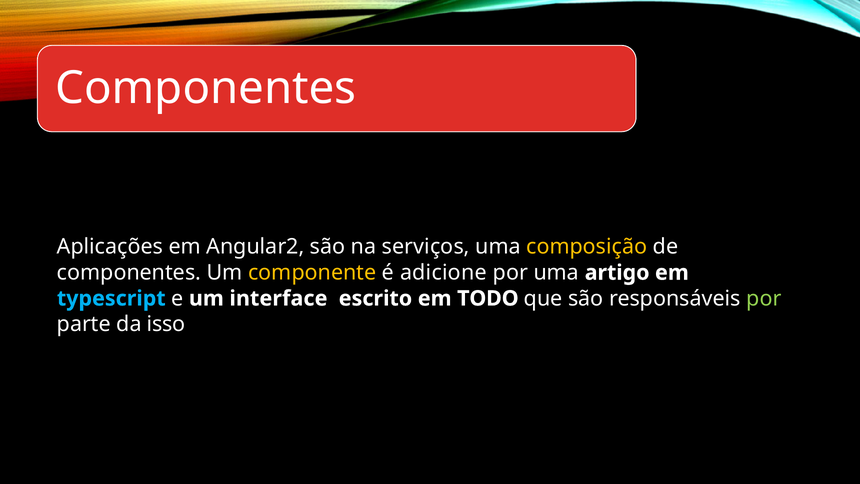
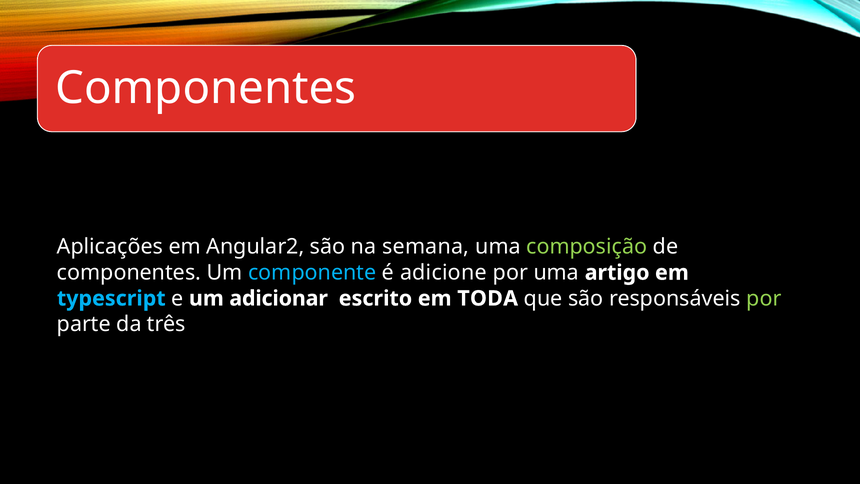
serviços: serviços -> semana (426, 247)
composição colour: yellow -> light green (587, 247)
componente colour: yellow -> light blue (312, 273)
interface: interface -> adicionar (279, 298)
TODO: TODO -> TODA (488, 298)
isso: isso -> três (166, 324)
